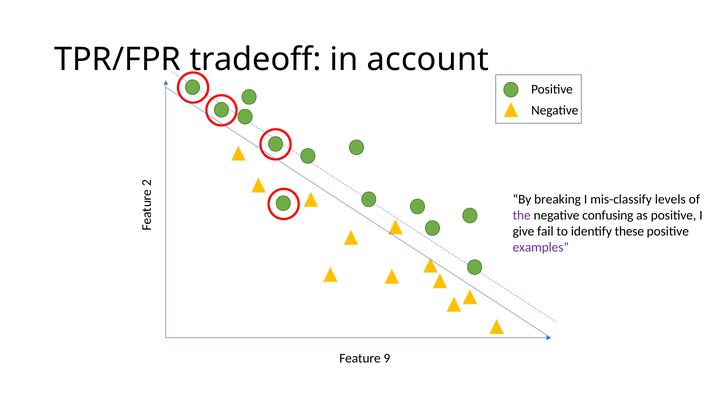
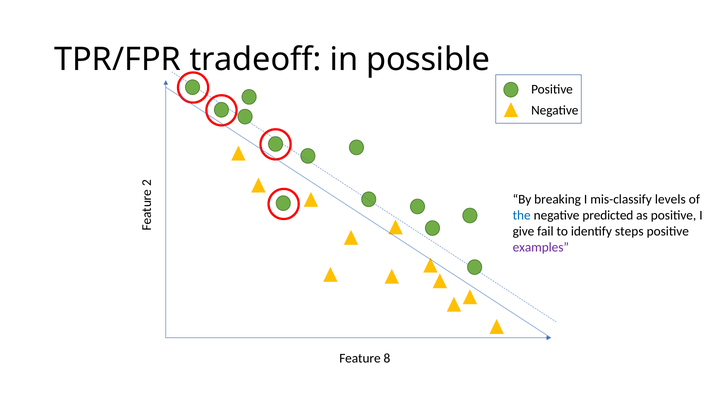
account: account -> possible (428, 60)
the colour: purple -> blue (522, 215)
confusing: confusing -> predicted (608, 215)
these: these -> steps (629, 231)
9: 9 -> 8 (387, 359)
